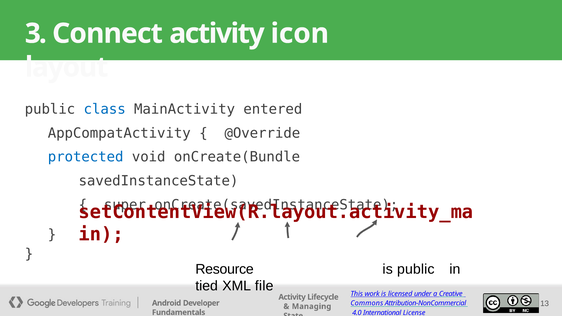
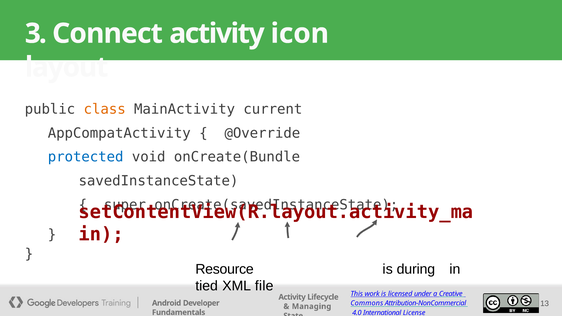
class colour: blue -> orange (105, 109)
entered: entered -> current (273, 109)
is public: public -> during (416, 269)
